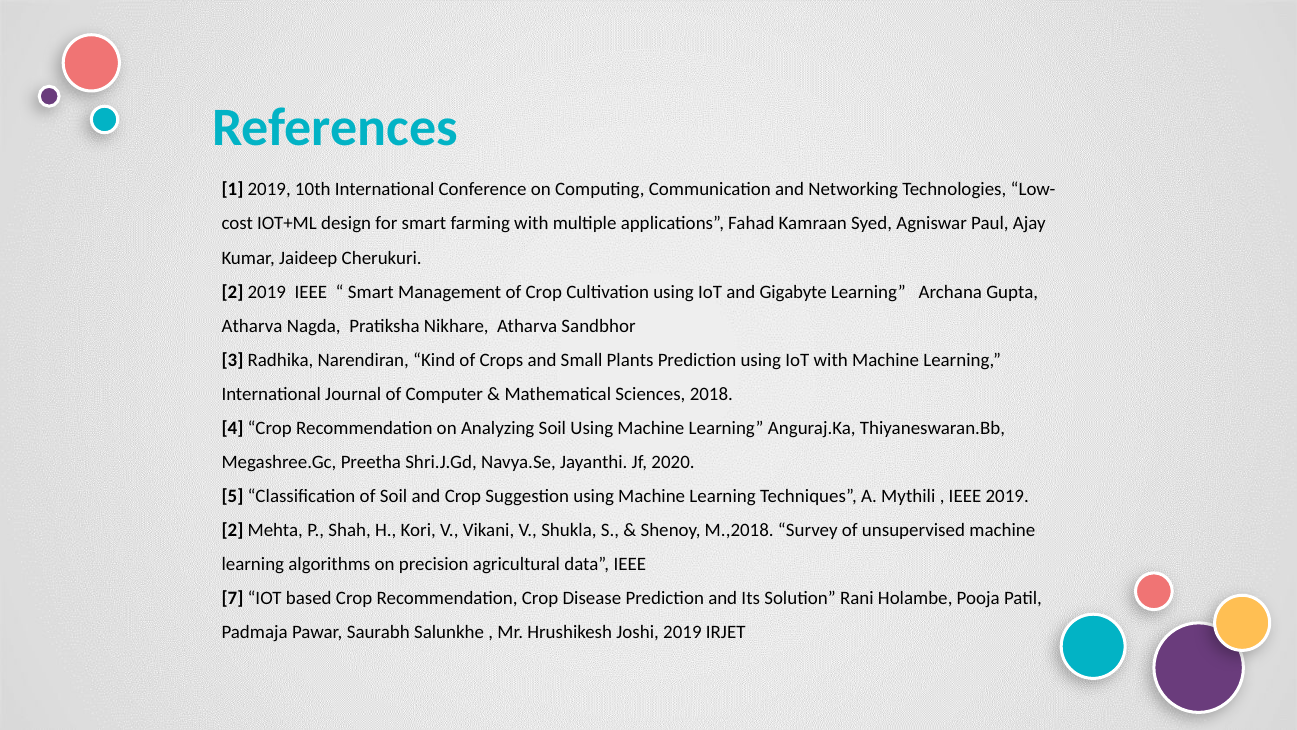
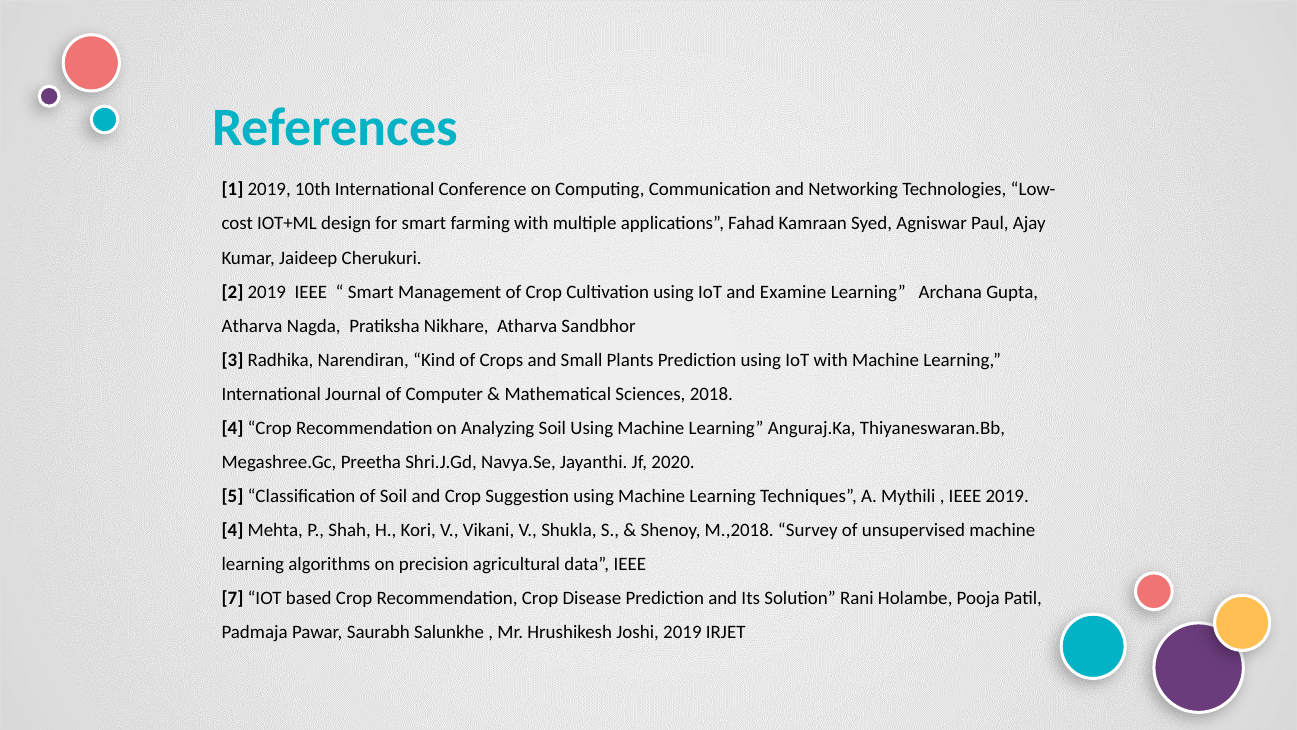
Gigabyte: Gigabyte -> Examine (793, 292)
2: 2 -> 4 (232, 530)
